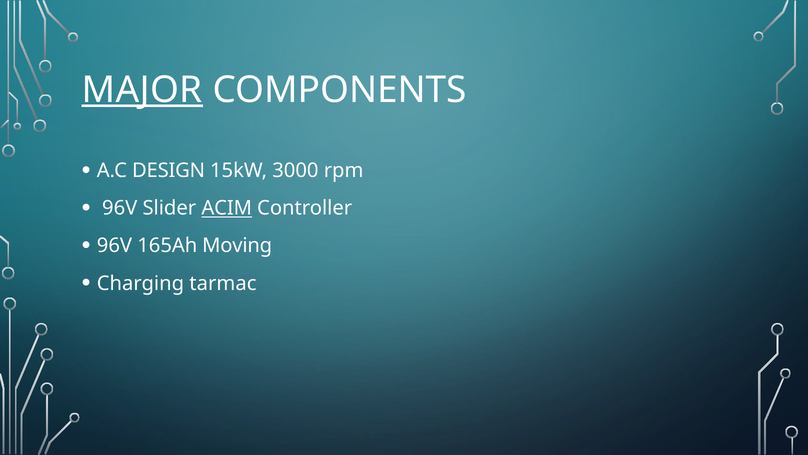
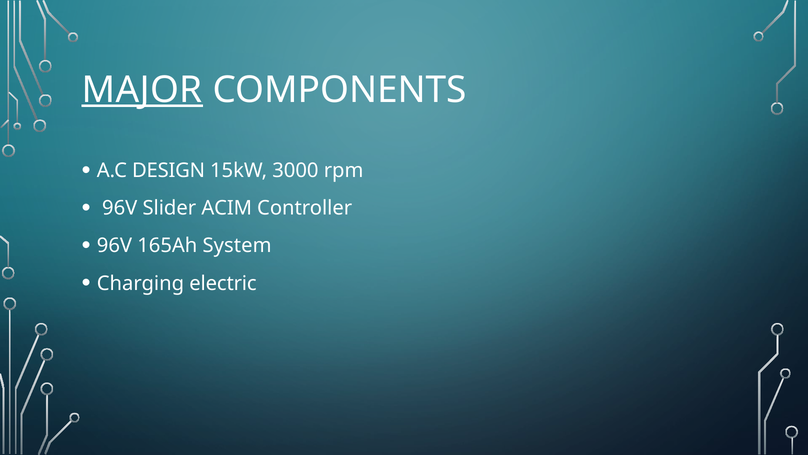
ACIM underline: present -> none (227, 208)
Moving: Moving -> System (237, 246)
tarmac: tarmac -> electric (223, 283)
